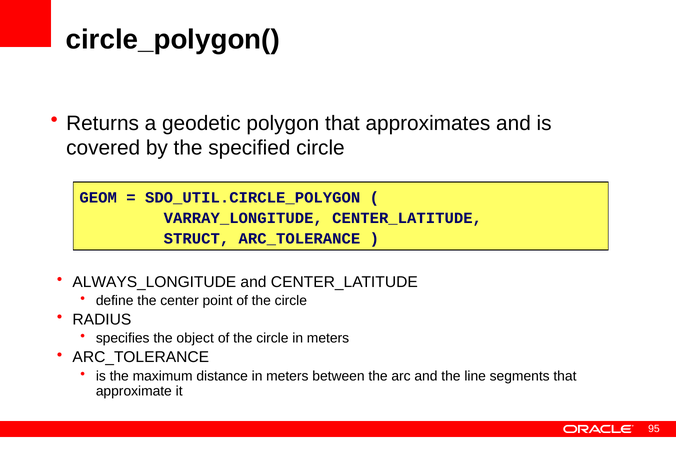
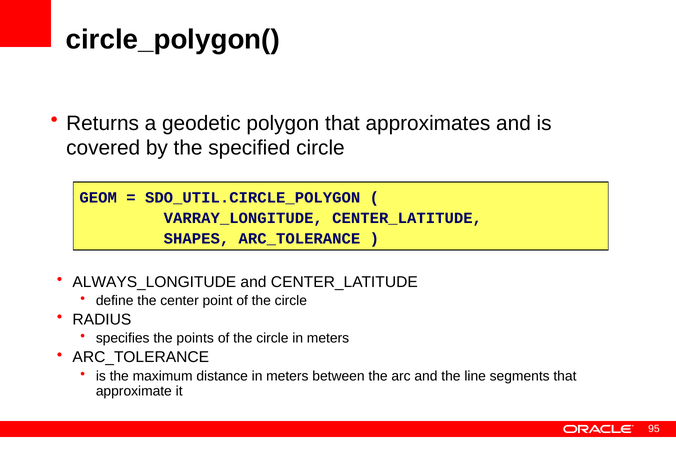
STRUCT: STRUCT -> SHAPES (196, 239)
object: object -> points (195, 338)
